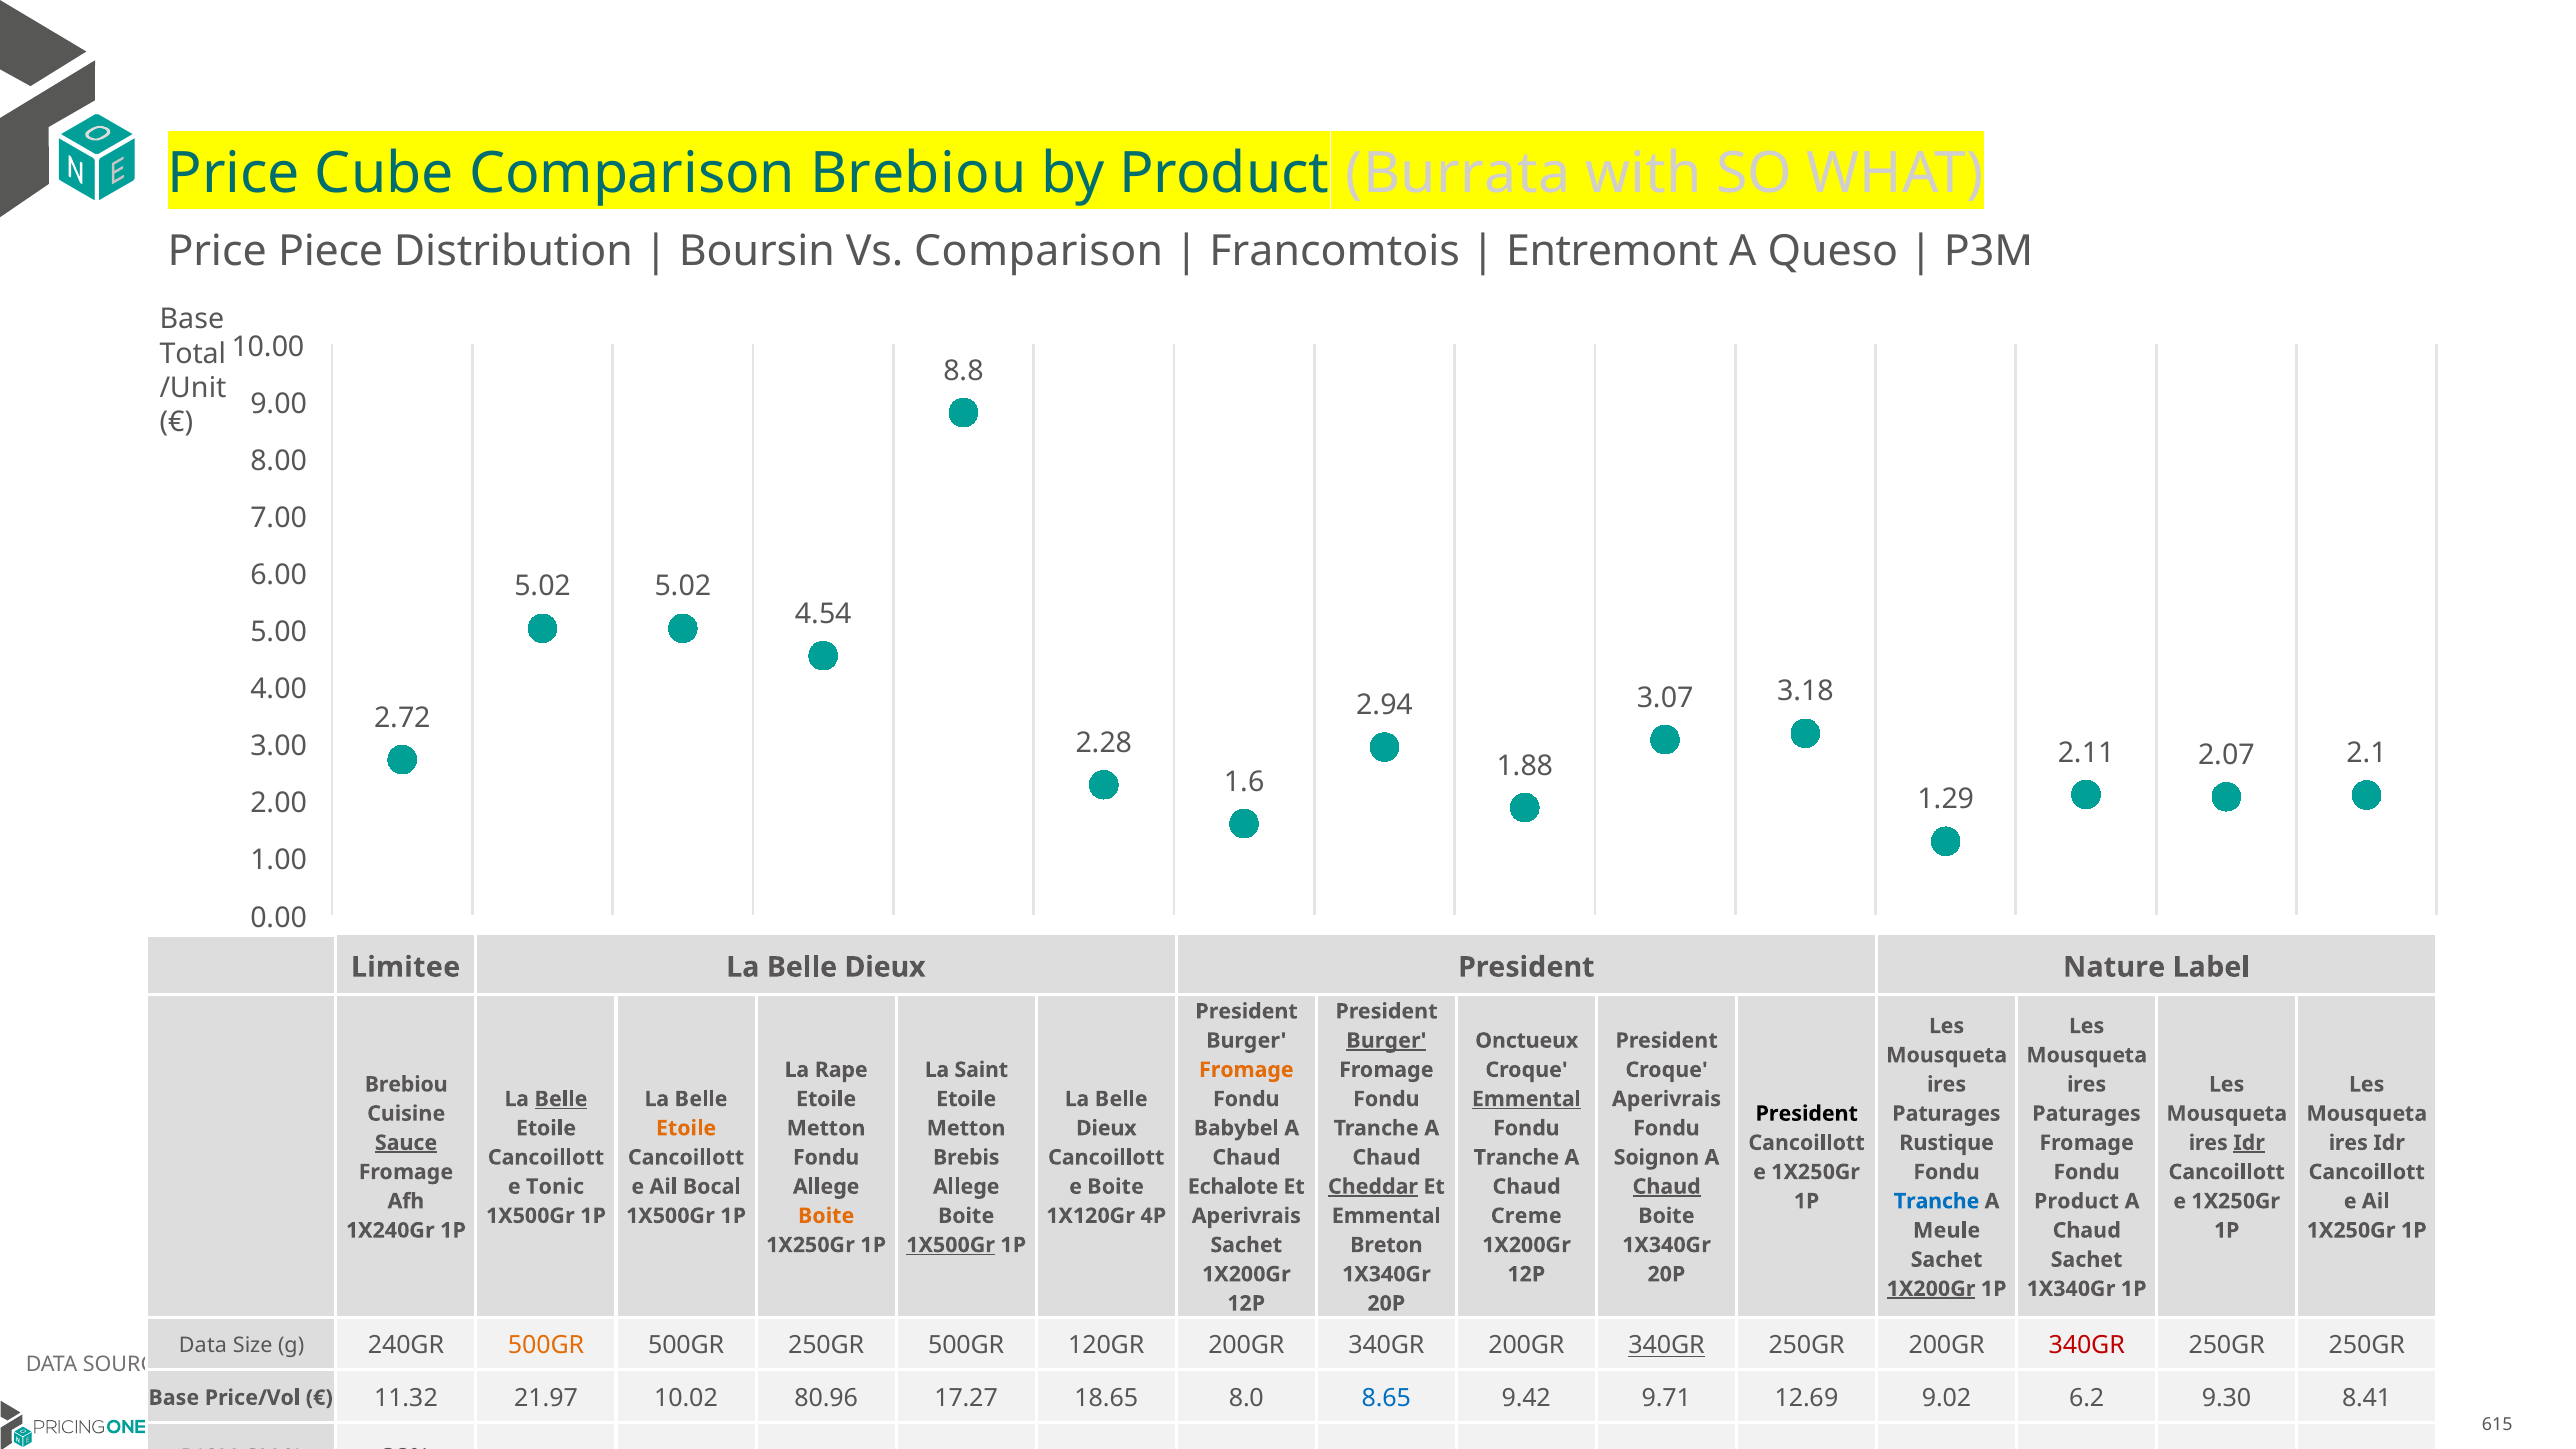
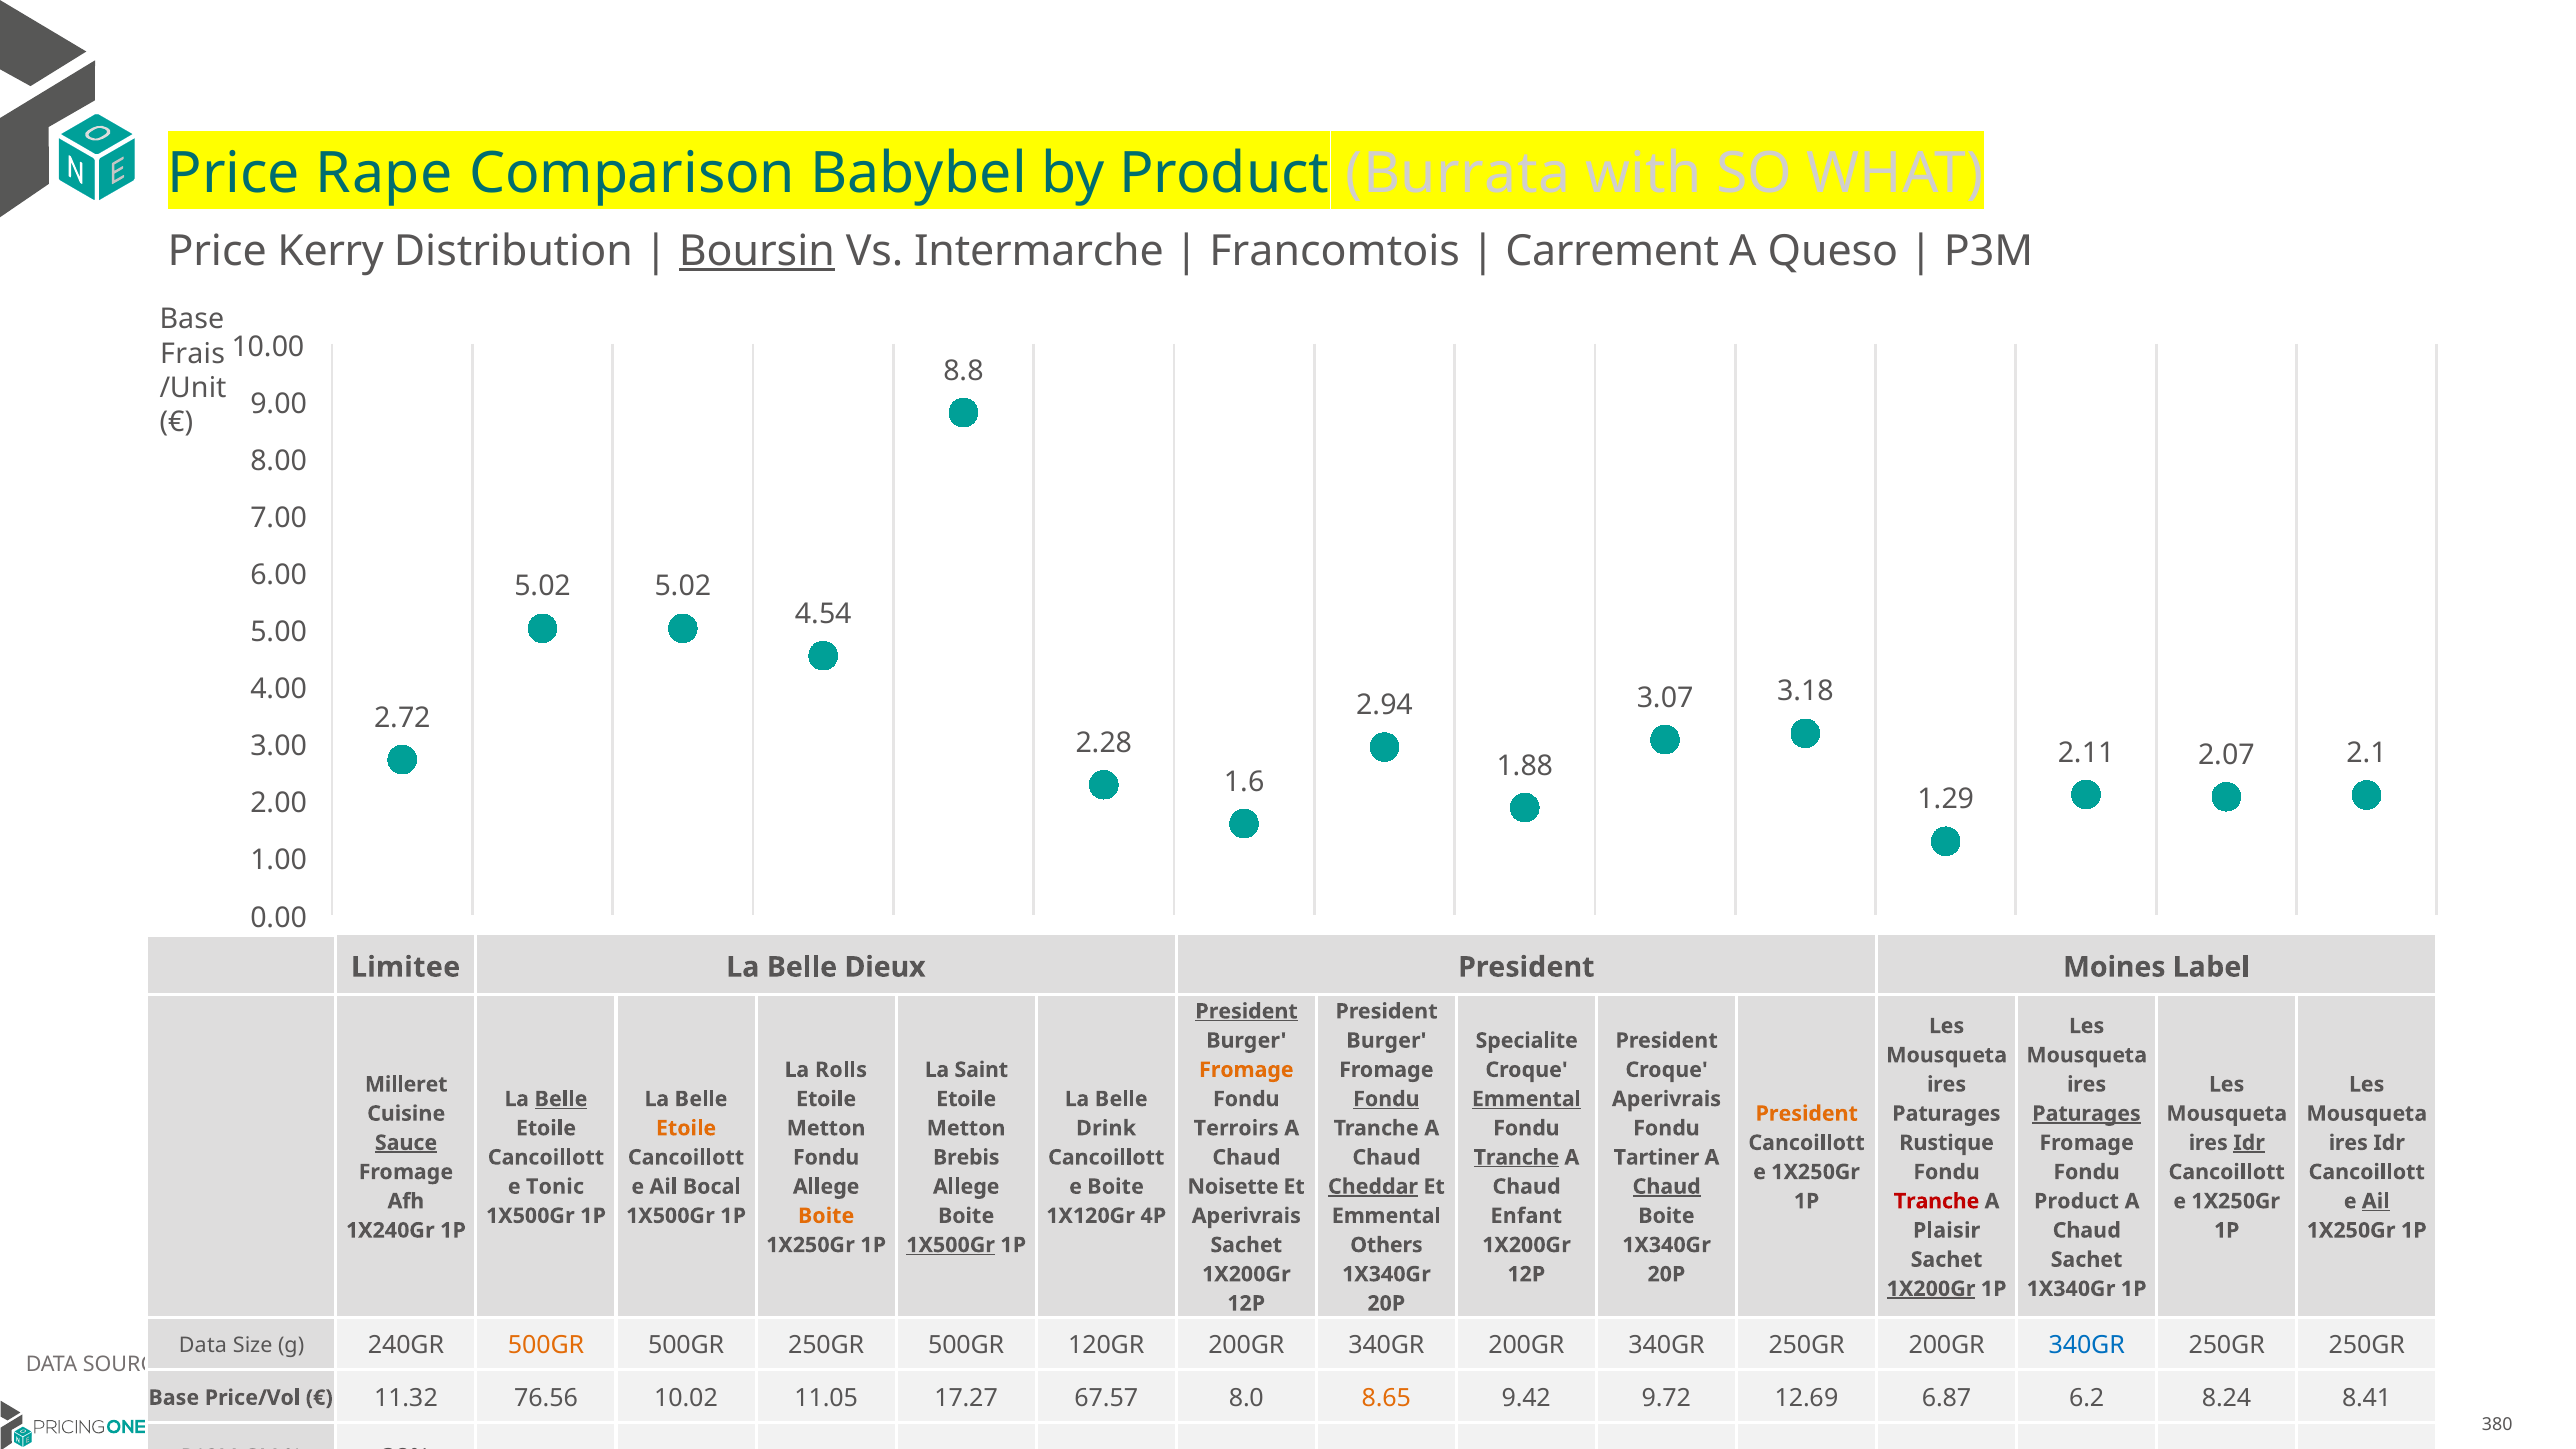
Cube: Cube -> Rape (384, 173)
Comparison Brebiou: Brebiou -> Babybel (918, 173)
Piece: Piece -> Kerry (331, 251)
Boursin underline: none -> present (757, 251)
Vs Comparison: Comparison -> Intermarche (1039, 251)
Entremont: Entremont -> Carrement (1612, 251)
Total: Total -> Frais (193, 354)
Nature: Nature -> Moines (2114, 967)
President underline: none -> present (1247, 1011)
Burger underline: present -> none (1386, 1041)
Onctueux: Onctueux -> Specialite (1527, 1041)
Rape: Rape -> Rolls (841, 1070)
Brebiou: Brebiou -> Milleret (406, 1084)
Fondu underline: none -> present (1386, 1099)
President colour: black -> orange (1807, 1114)
Paturages underline: none -> present (2087, 1114)
Dieux: Dieux -> Drink (1106, 1128)
Babybel: Babybel -> Terroirs (1236, 1128)
Tranche underline: none -> present (1516, 1157)
Soignon: Soignon -> Tartiner (1656, 1157)
Echalote: Echalote -> Noisette (1233, 1187)
Tranche colour: blue -> red (1937, 1201)
Ail underline: none -> present (2376, 1201)
Creme: Creme -> Enfant (1526, 1216)
Meule: Meule -> Plaisir (1947, 1231)
Breton: Breton -> Others (1386, 1245)
340GR underline: present -> none (1667, 1346)
340GR colour: red -> blue (2087, 1346)
21.97: 21.97 -> 76.56 (546, 1398)
80.96: 80.96 -> 11.05 (826, 1398)
18.65: 18.65 -> 67.57 (1106, 1398)
8.65 colour: blue -> orange (1386, 1398)
9.71: 9.71 -> 9.72 (1666, 1398)
9.02: 9.02 -> 6.87 (1946, 1398)
9.30: 9.30 -> 8.24 (2227, 1398)
615: 615 -> 380 (2497, 1425)
